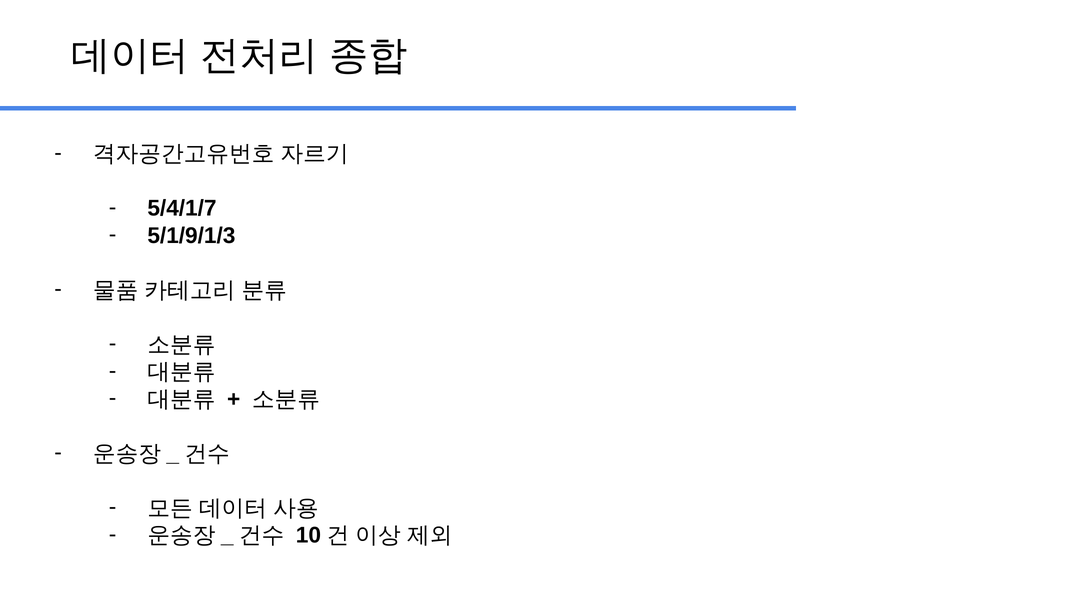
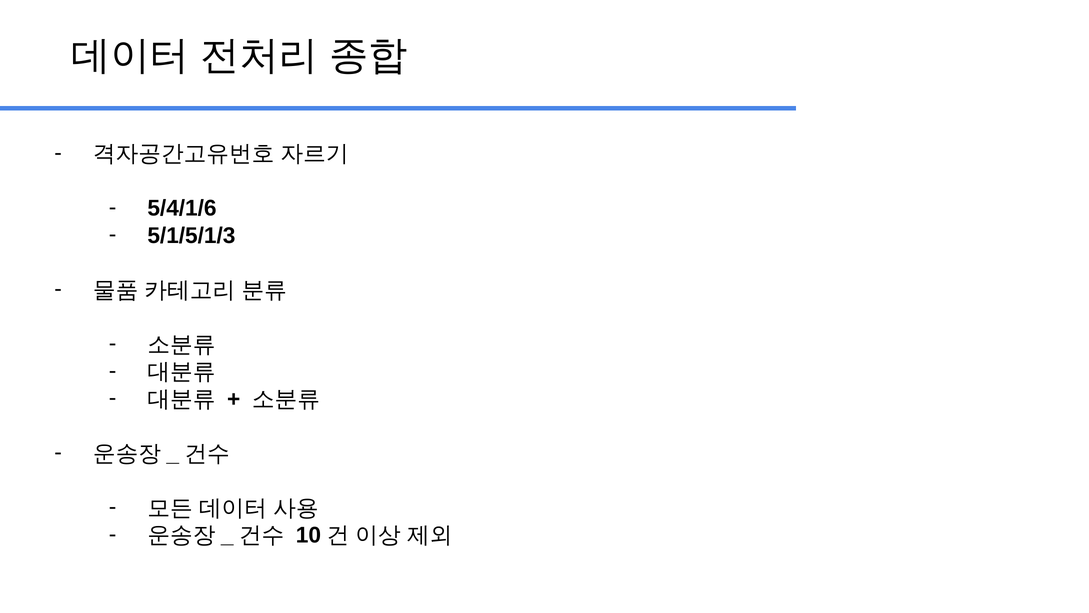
5/4/1/7: 5/4/1/7 -> 5/4/1/6 (182, 208)
5/1/9/1/3: 5/1/9/1/3 -> 5/1/5/1/3 (191, 236)
